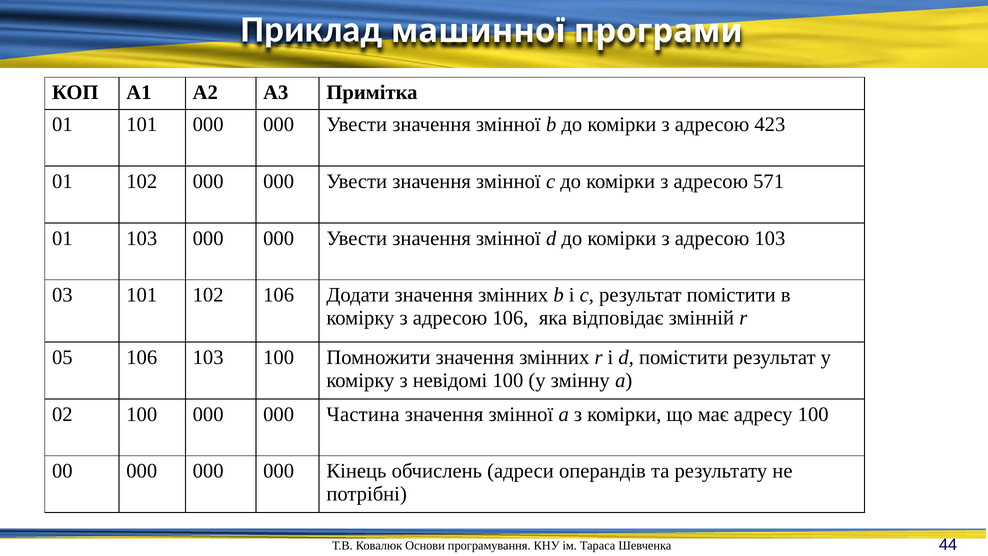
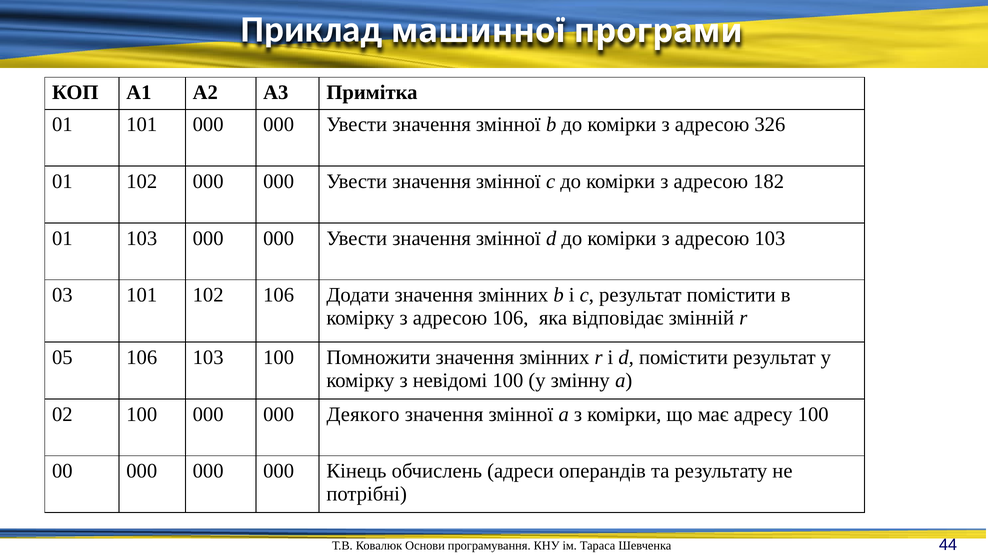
423: 423 -> 326 (770, 125)
571: 571 -> 182 (769, 181)
Частина: Частина -> Деякого (363, 414)
